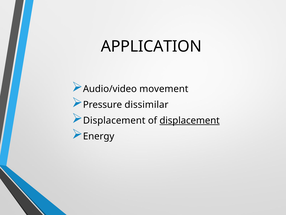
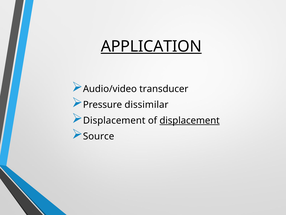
APPLICATION underline: none -> present (151, 46)
movement: movement -> transducer (164, 89)
Energy: Energy -> Source (99, 136)
